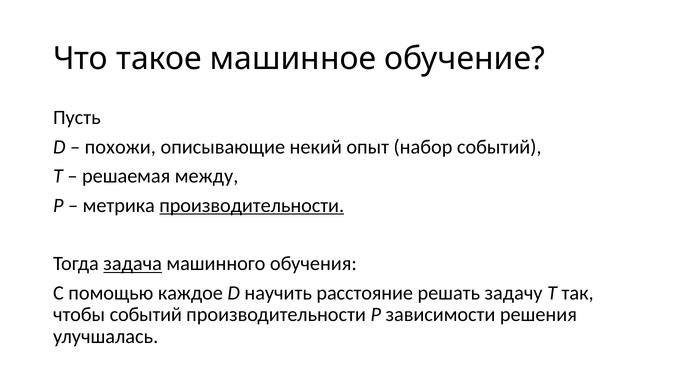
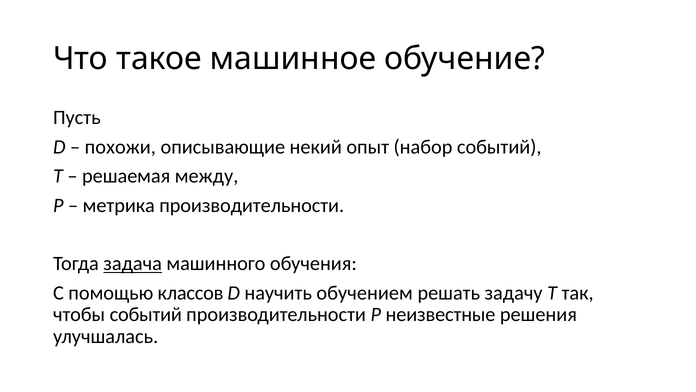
производительности underline: present -> none (252, 205)
каждое: каждое -> классов (191, 292)
расстояние: расстояние -> обучением (365, 292)
зависимости: зависимости -> неизвестные (441, 314)
